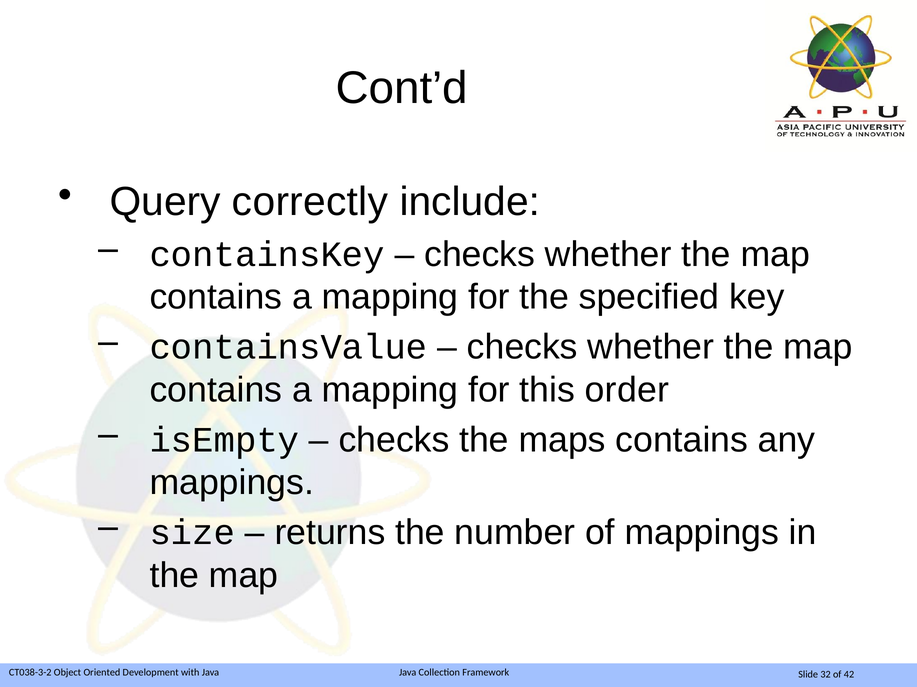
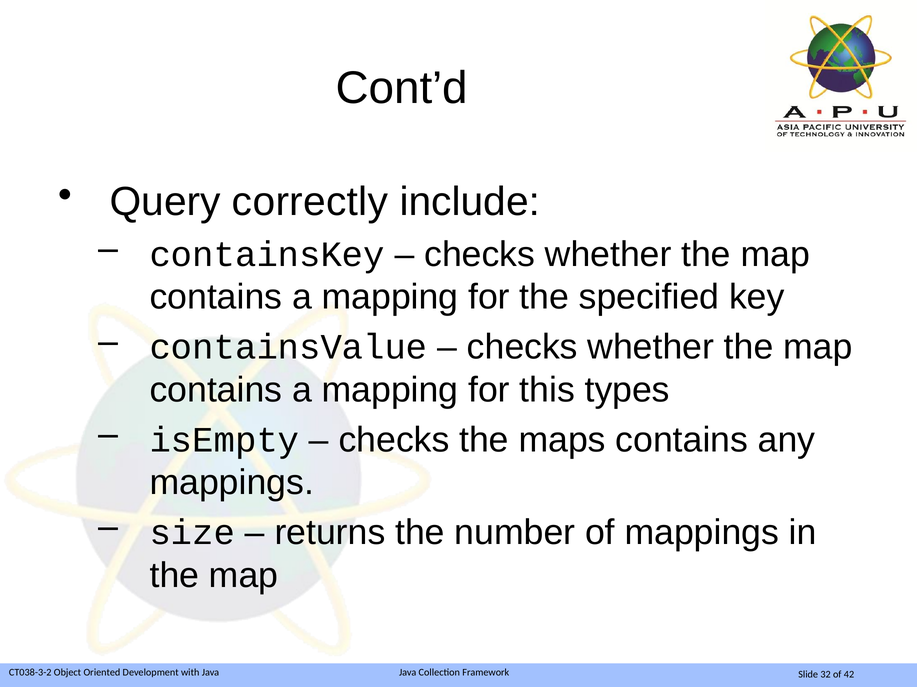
order: order -> types (627, 390)
